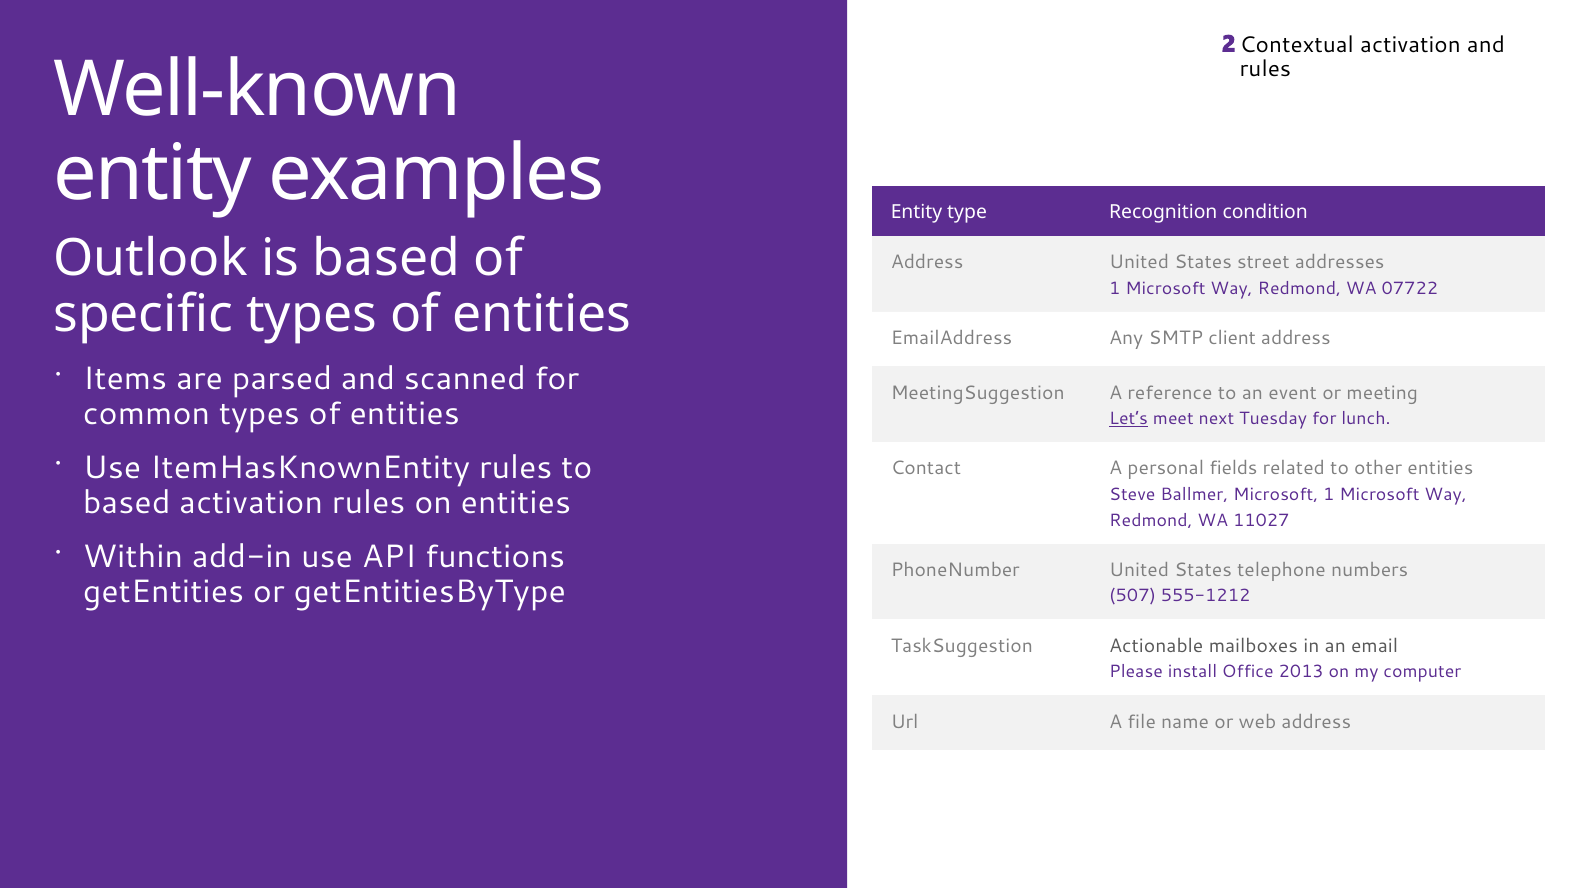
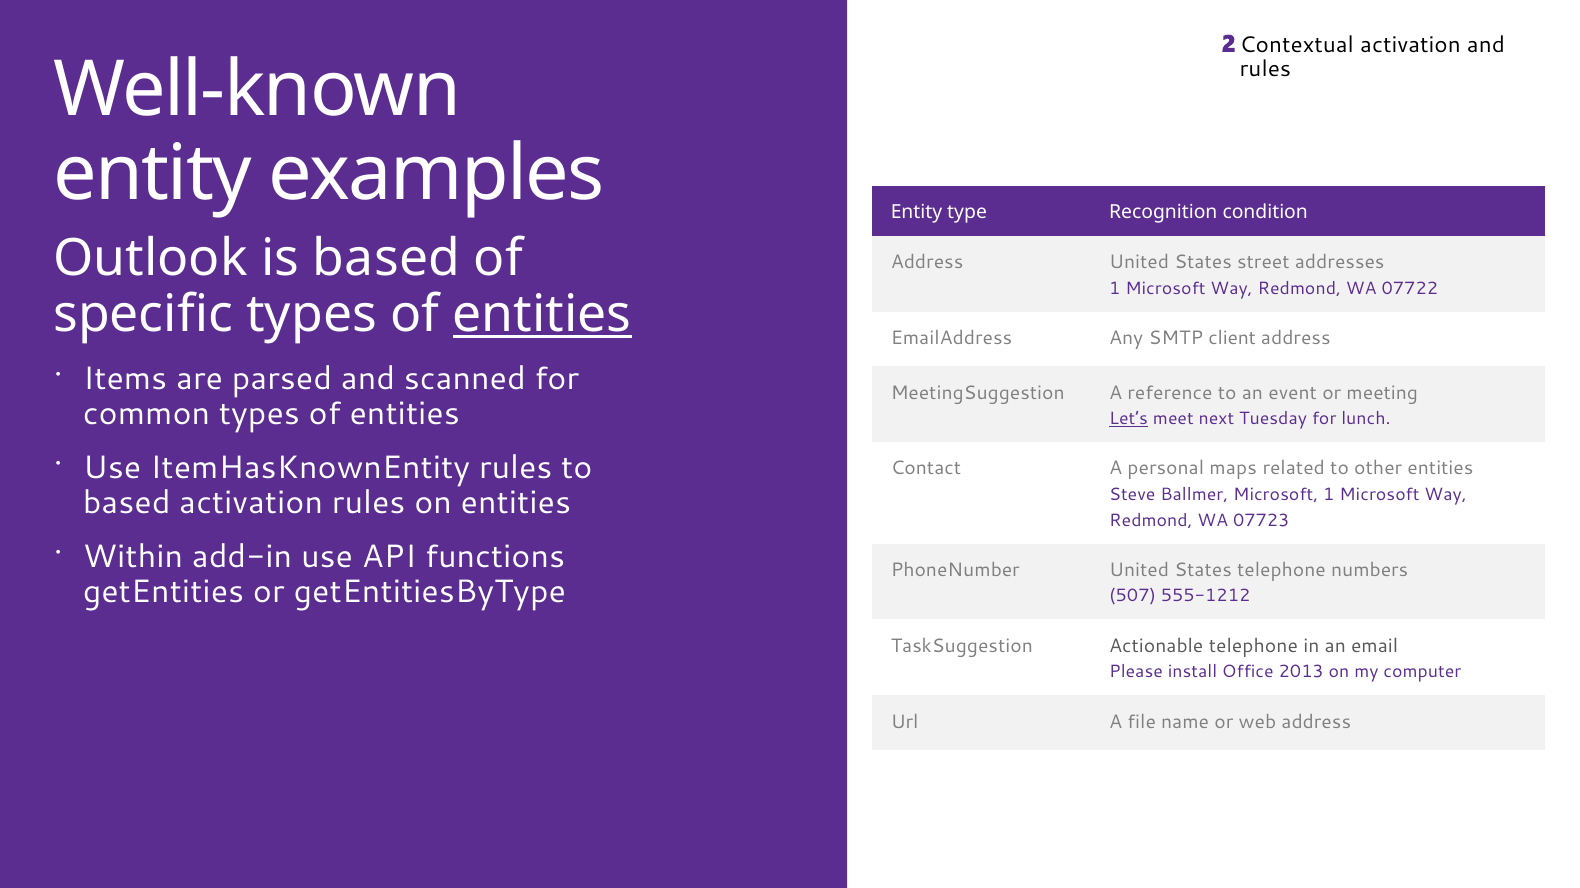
entities underline: none -> present (542, 315)
fields: fields -> maps (1233, 469)
11027: 11027 -> 07723 (1261, 521)
Actionable mailboxes: mailboxes -> telephone (1253, 646)
